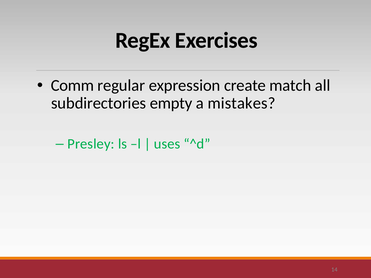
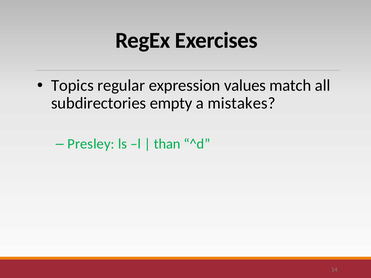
Comm: Comm -> Topics (72, 86)
create: create -> values (245, 86)
uses: uses -> than (167, 144)
